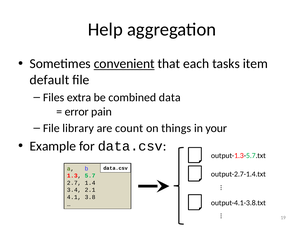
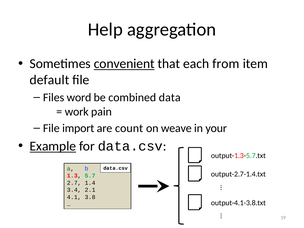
tasks: tasks -> from (226, 64)
extra: extra -> word (79, 97)
error: error -> work (77, 112)
library: library -> import (78, 128)
things: things -> weave (176, 128)
Example underline: none -> present (53, 146)
